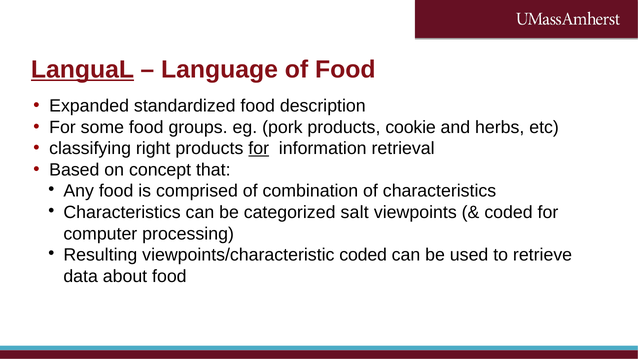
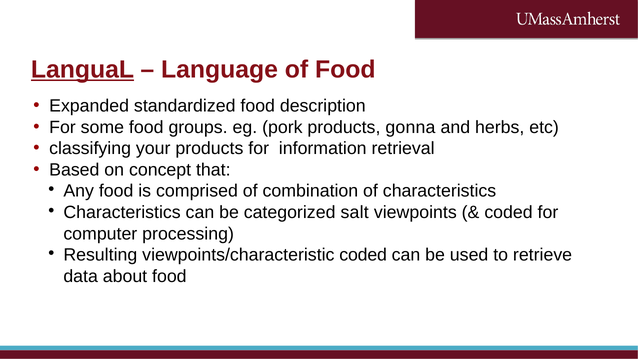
cookie: cookie -> gonna (410, 127)
right: right -> your (153, 149)
for underline: present -> none (259, 149)
